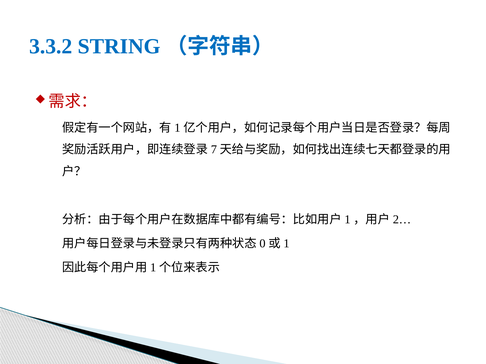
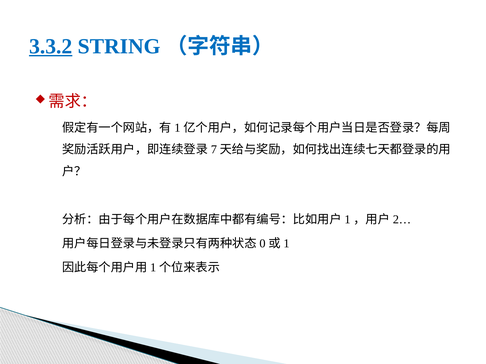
3.3.2 underline: none -> present (51, 46)
